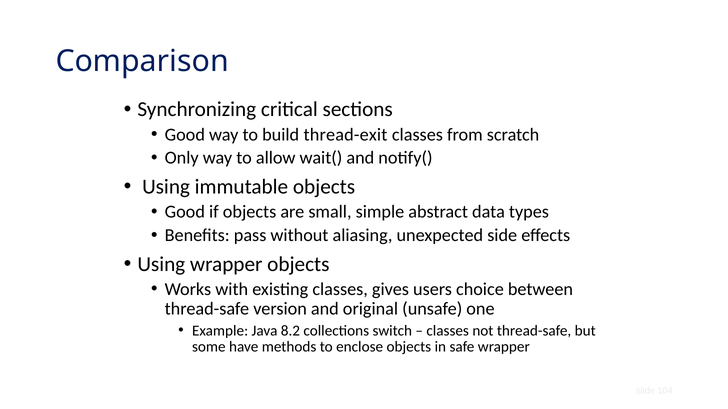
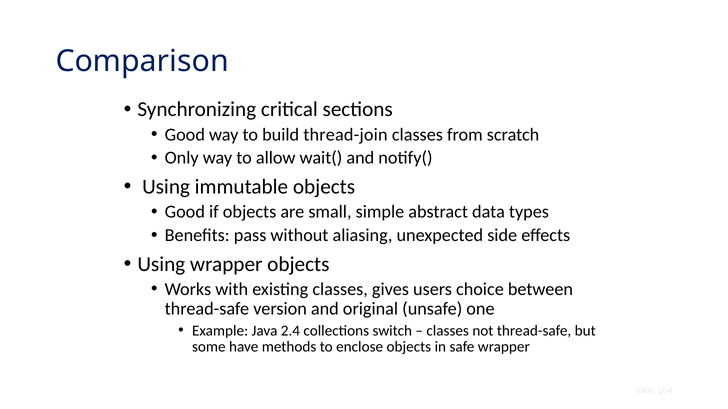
thread-exit: thread-exit -> thread-join (345, 135)
8.2: 8.2 -> 2.4 (290, 331)
